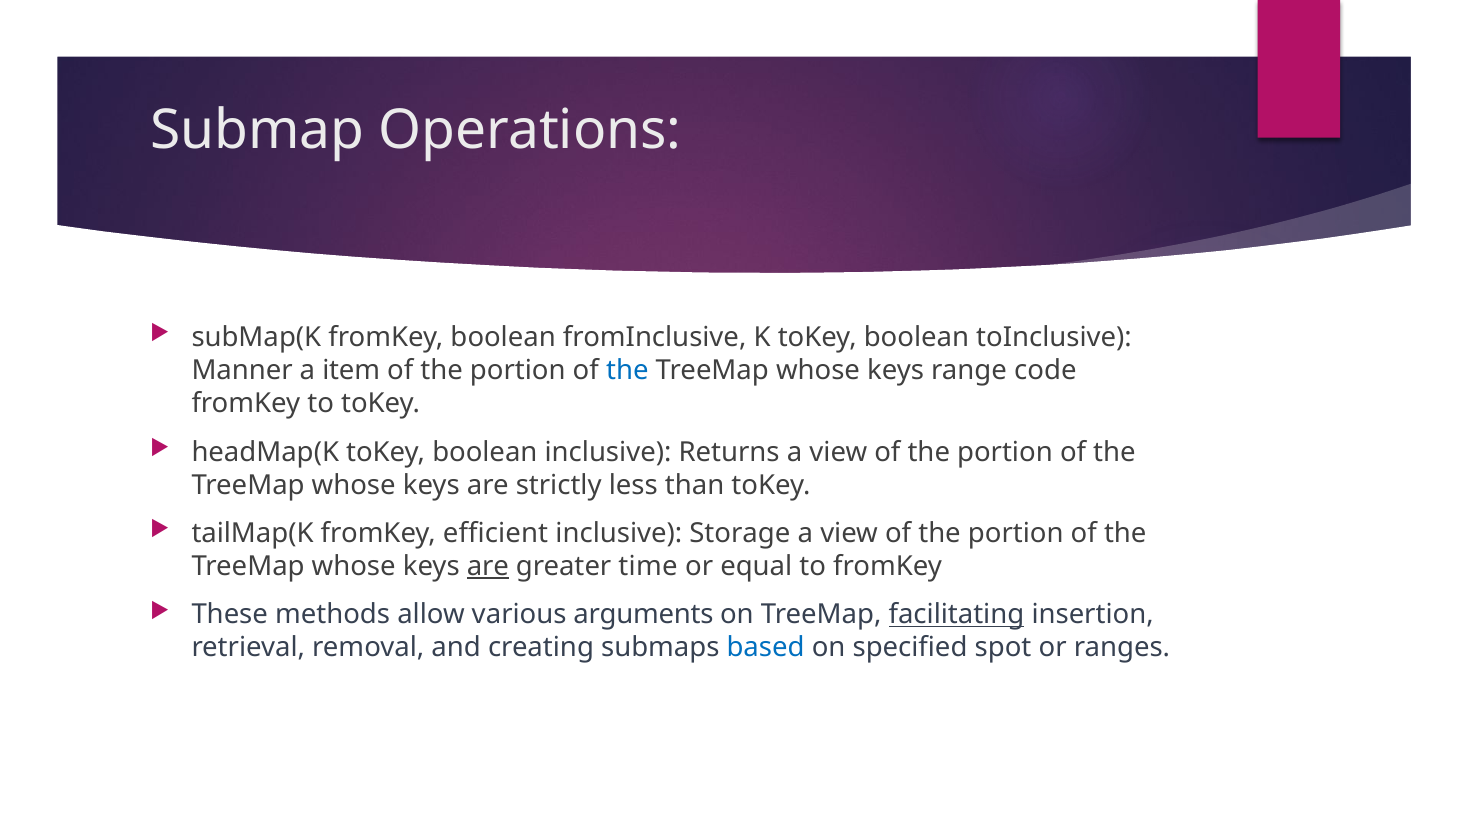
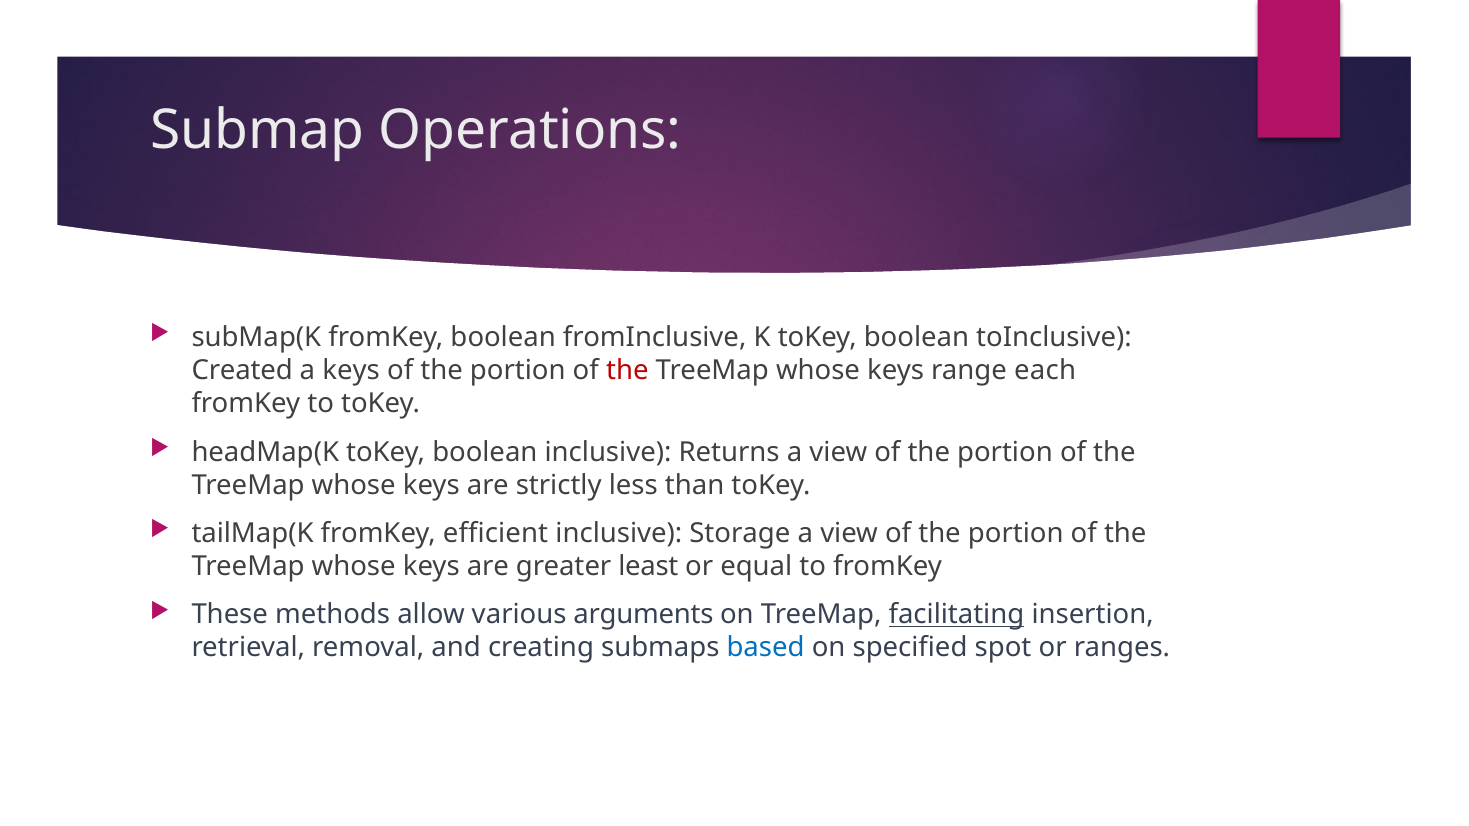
Manner: Manner -> Created (242, 371)
a item: item -> keys (351, 371)
the colour: blue -> red (627, 371)
code: code -> each (1045, 371)
are underline: present -> none (488, 567)
time: time -> least (648, 567)
